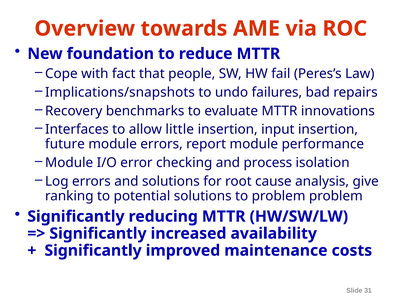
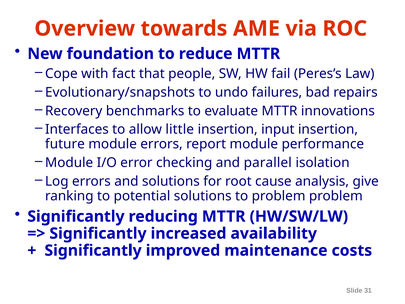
Implications/snapshots: Implications/snapshots -> Evolutionary/snapshots (120, 92)
process: process -> parallel (268, 163)
